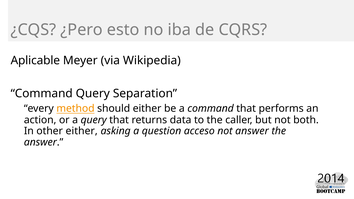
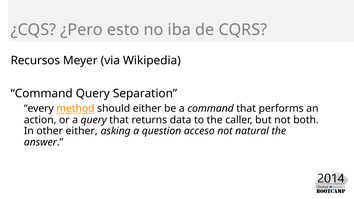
Aplicable: Aplicable -> Recursos (35, 61)
not answer: answer -> natural (252, 131)
